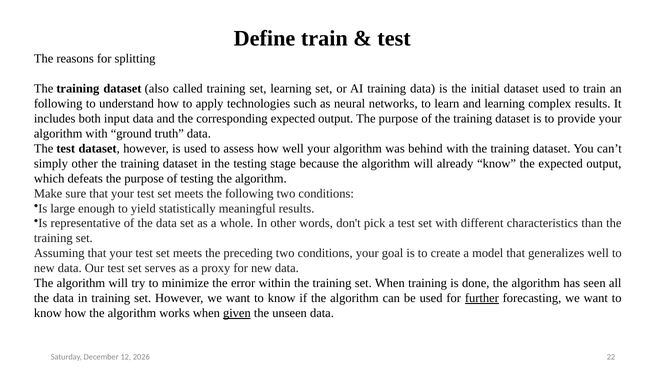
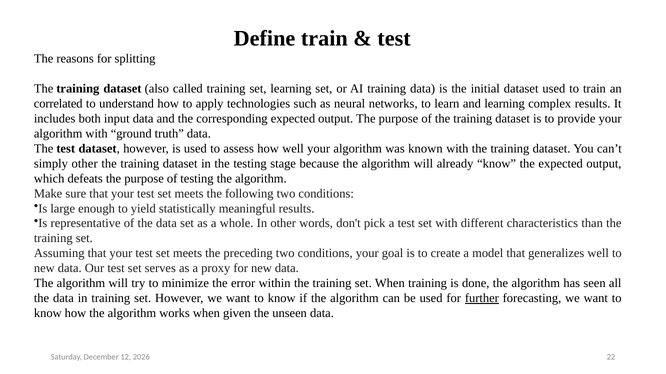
following: following -> correlated (58, 104)
behind: behind -> known (425, 149)
given underline: present -> none (237, 314)
